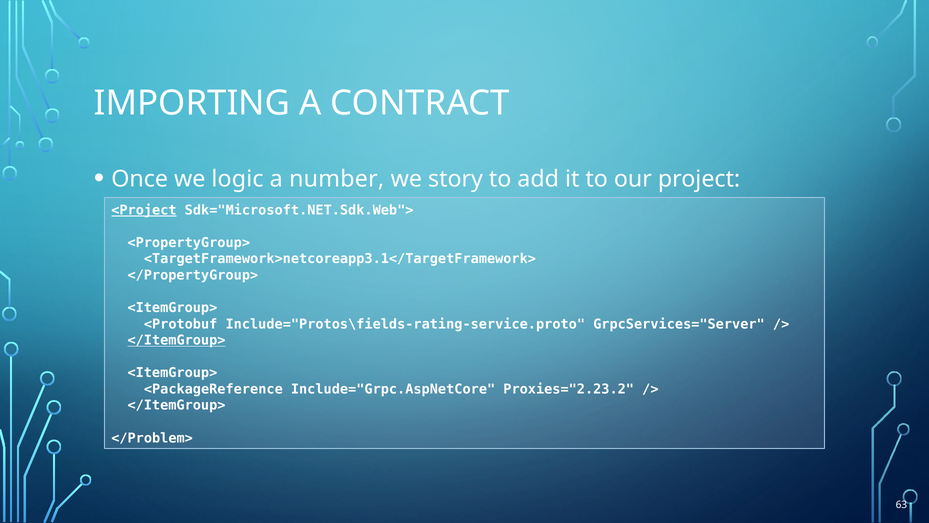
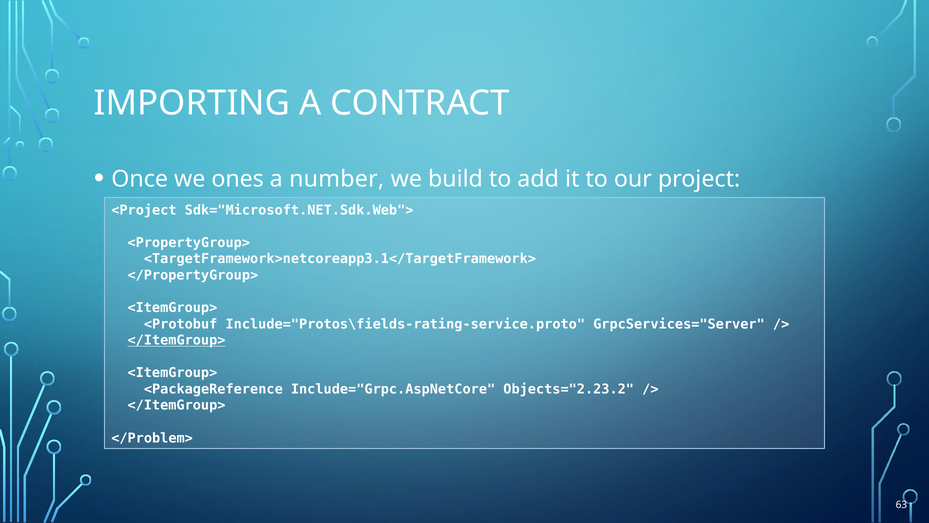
logic: logic -> ones (238, 179)
story: story -> build (455, 179)
<Project underline: present -> none (144, 210)
Proxies="2.23.2: Proxies="2.23.2 -> Objects="2.23.2 (569, 389)
